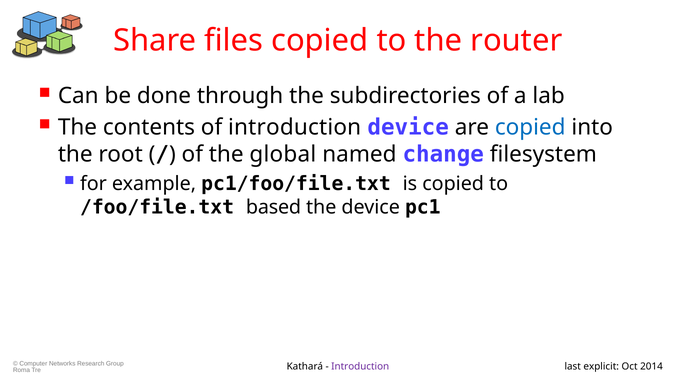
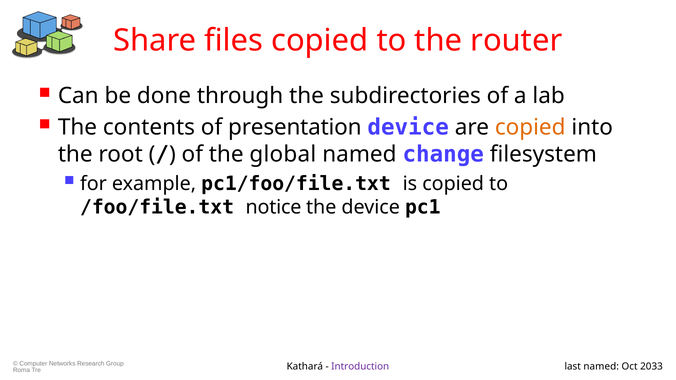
of introduction: introduction -> presentation (295, 128)
copied colour: blue -> orange (530, 128)
based: based -> notice (274, 207)
last explicit: explicit -> named (601, 367)
2014: 2014 -> 2033 (652, 367)
